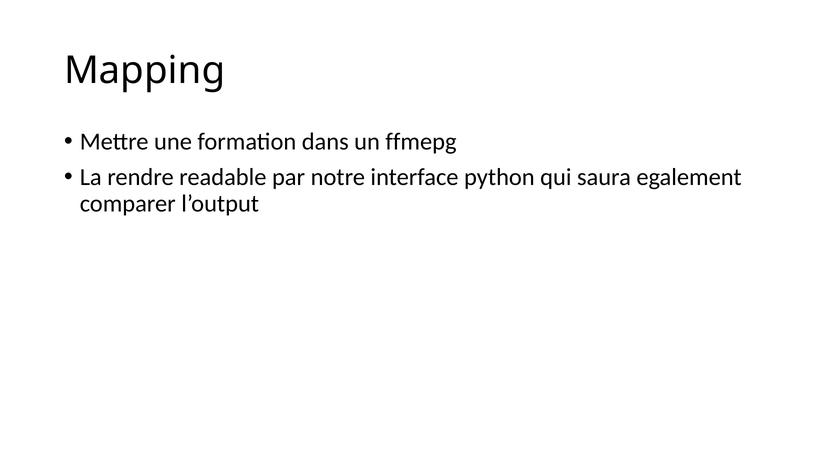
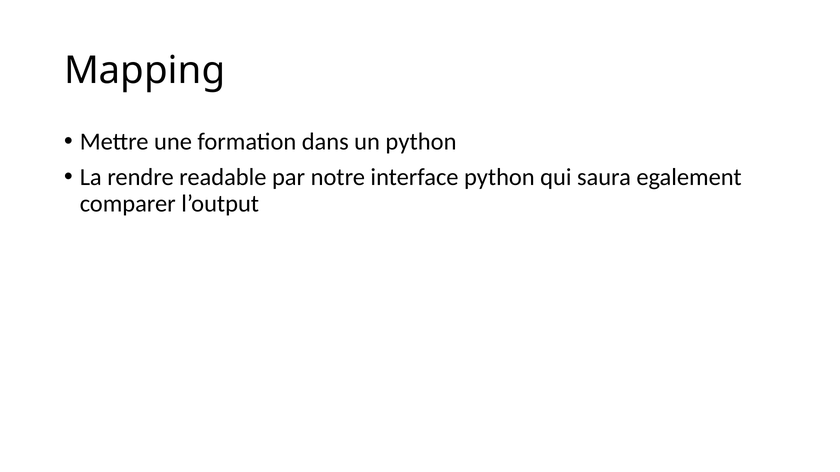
un ffmepg: ffmepg -> python (421, 142)
